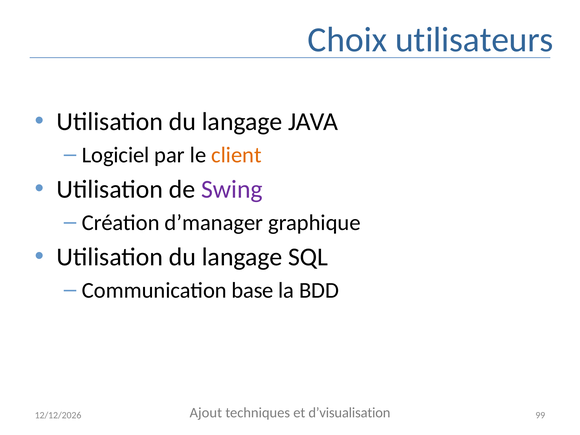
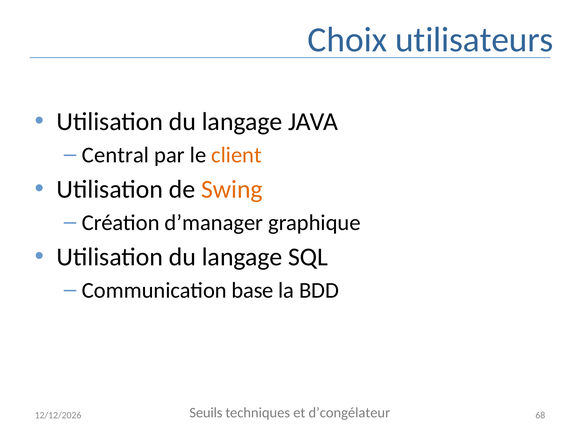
Logiciel: Logiciel -> Central (116, 155)
Swing colour: purple -> orange (232, 189)
Ajout: Ajout -> Seuils (206, 413)
d’visualisation: d’visualisation -> d’congélateur (349, 413)
99: 99 -> 68 (540, 415)
